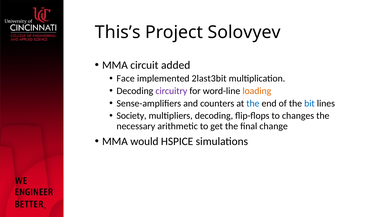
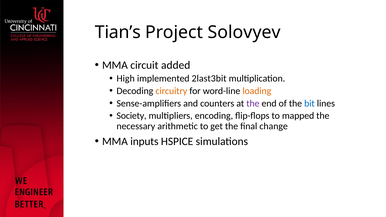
This’s: This’s -> Tian’s (118, 32)
Face: Face -> High (126, 79)
circuitry colour: purple -> orange (171, 91)
the colour: blue -> purple (253, 103)
multipliers decoding: decoding -> encoding (214, 116)
changes: changes -> mapped (298, 116)
would: would -> inputs (144, 142)
